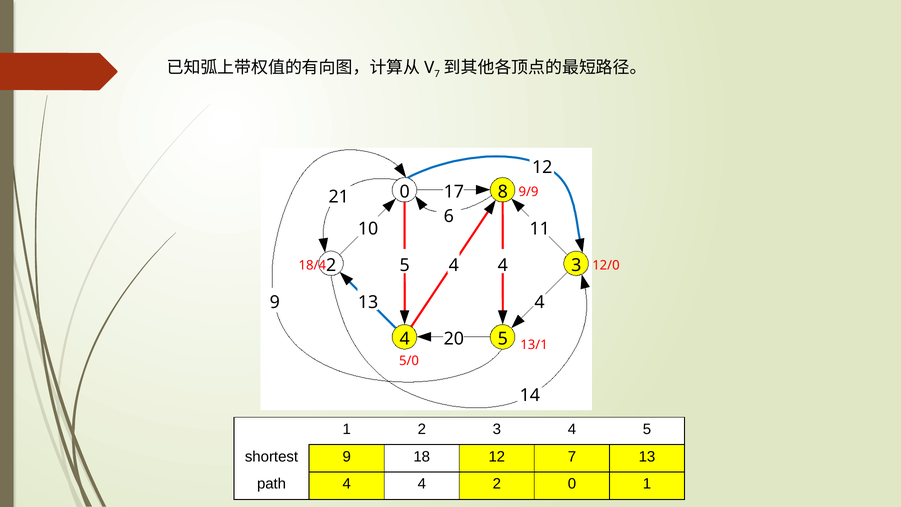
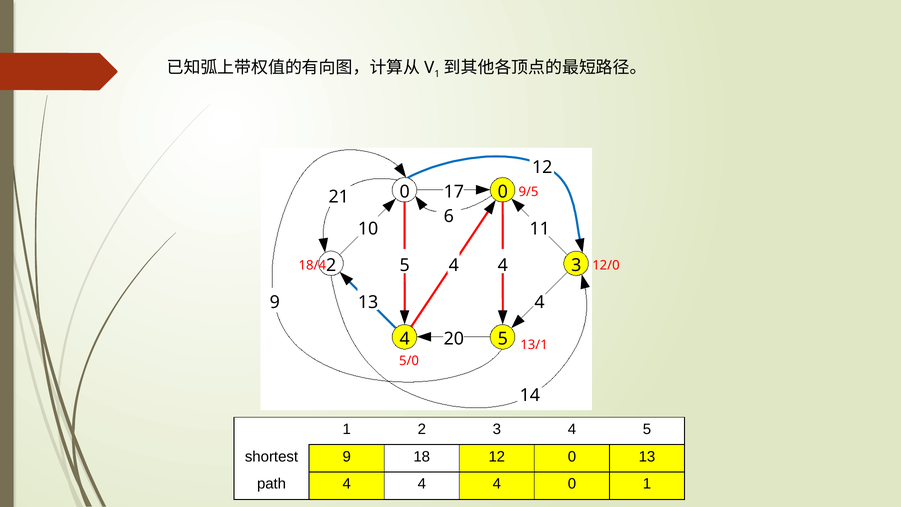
7: 7 -> 1 (437, 74)
0 8: 8 -> 0 (503, 192)
9/9: 9/9 -> 9/5 (528, 192)
12 7: 7 -> 0 (572, 456)
4 4 2: 2 -> 4 (497, 484)
